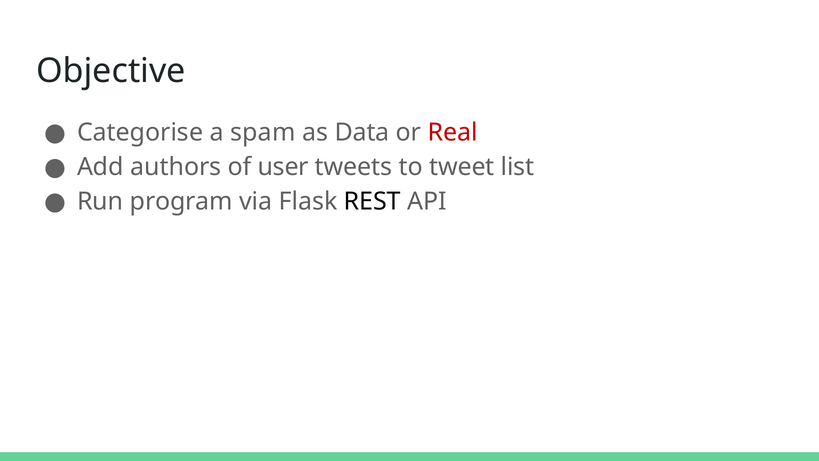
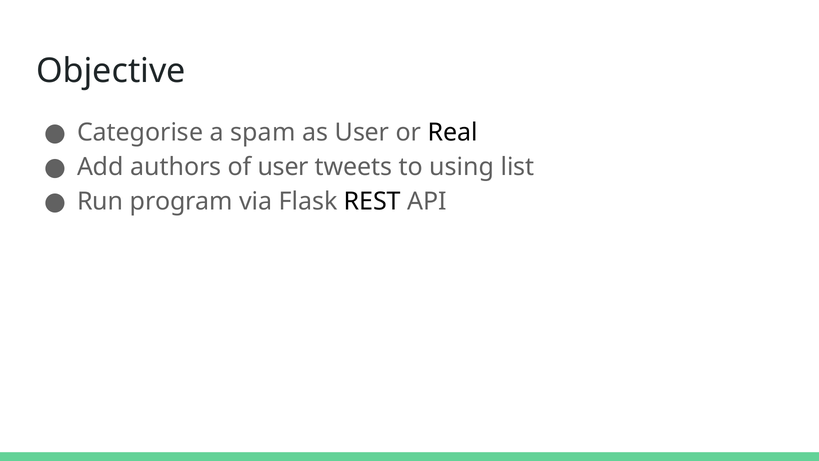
as Data: Data -> User (362, 133)
Real colour: red -> black (453, 133)
tweet: tweet -> using (462, 167)
